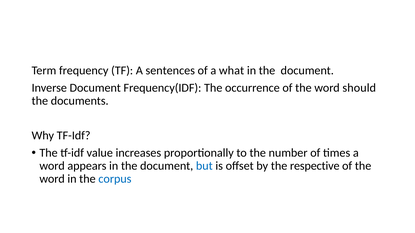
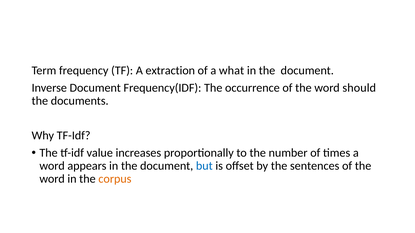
sentences: sentences -> extraction (170, 70)
respective: respective -> sentences (315, 166)
corpus colour: blue -> orange (115, 179)
